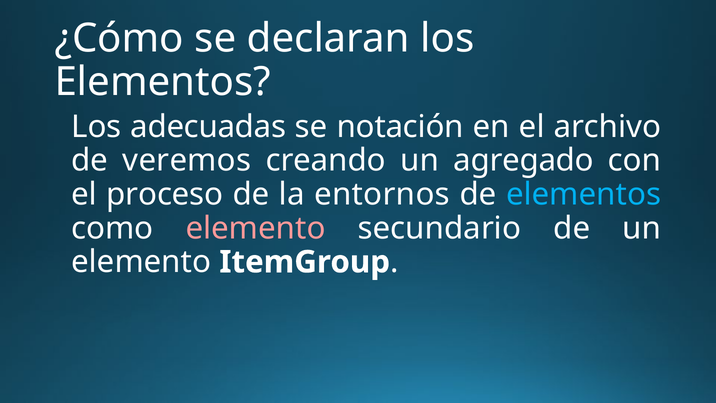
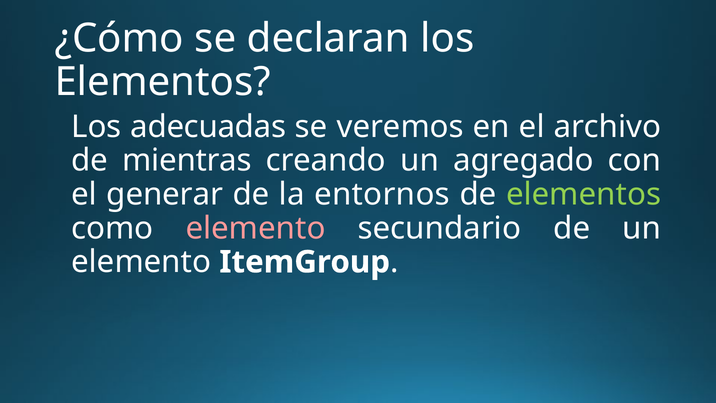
notación: notación -> veremos (400, 127)
veremos: veremos -> mientras (187, 160)
proceso: proceso -> generar (165, 194)
elementos colour: light blue -> light green (584, 194)
